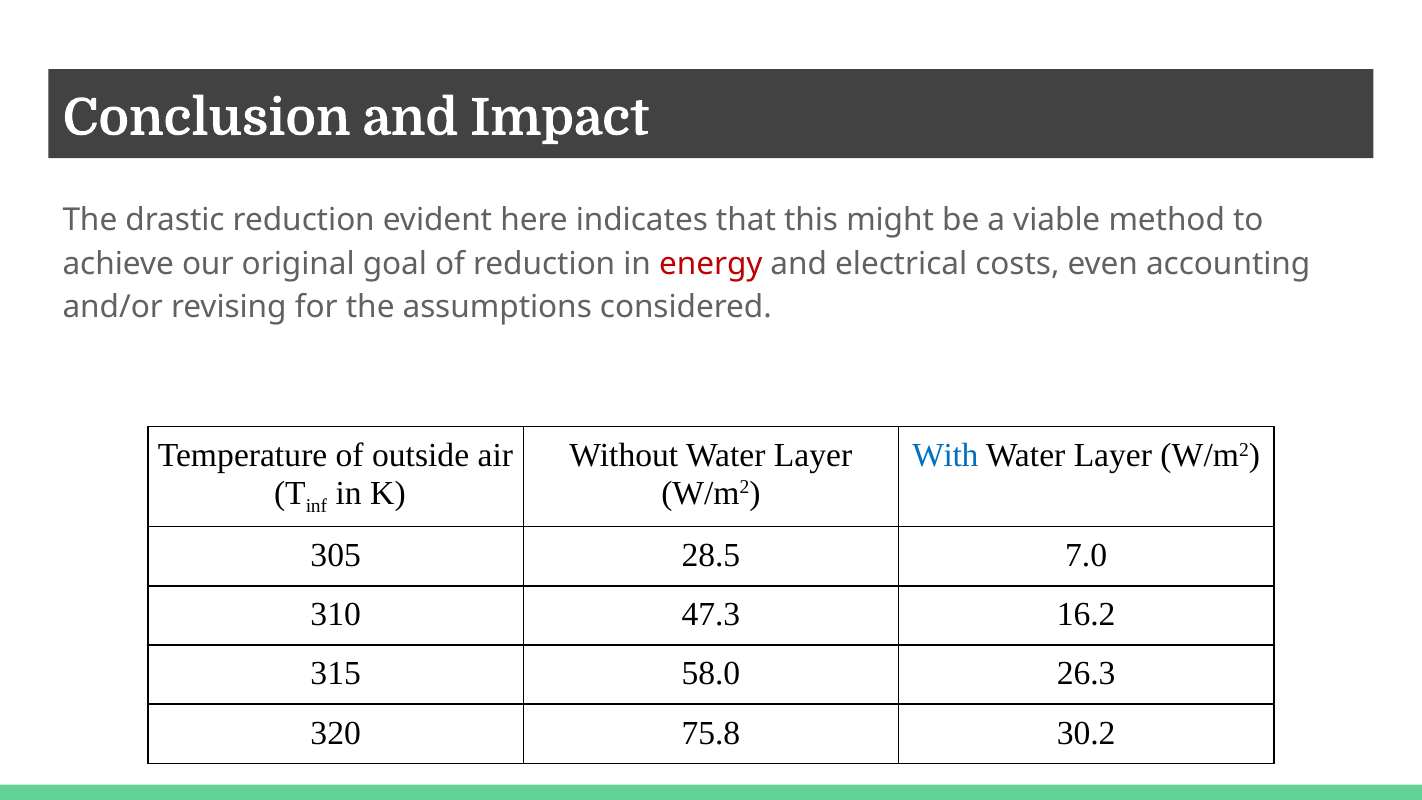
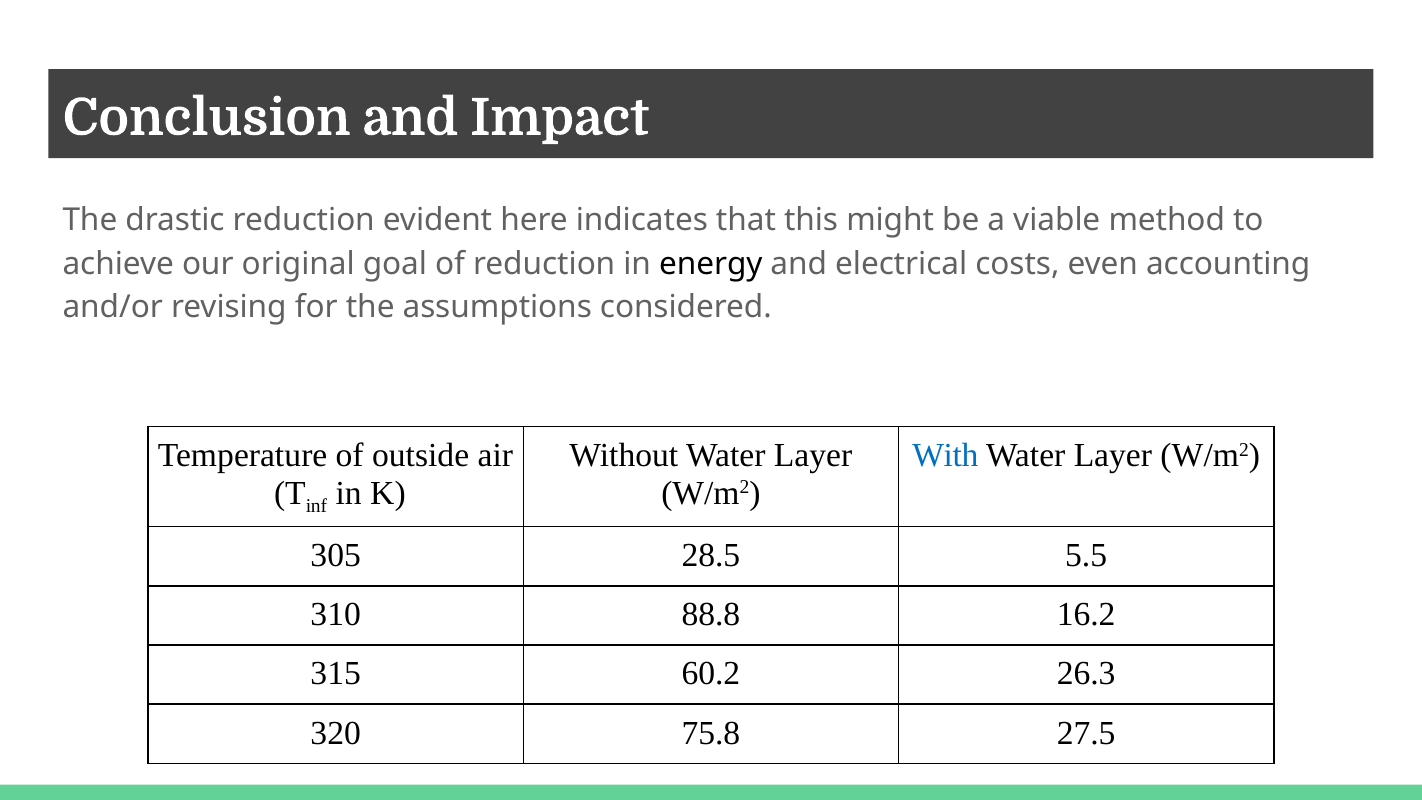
energy colour: red -> black (711, 264)
7.0: 7.0 -> 5.5 (1086, 555)
47.3: 47.3 -> 88.8 (711, 615)
58.0: 58.0 -> 60.2 (711, 674)
30.2: 30.2 -> 27.5 (1086, 733)
